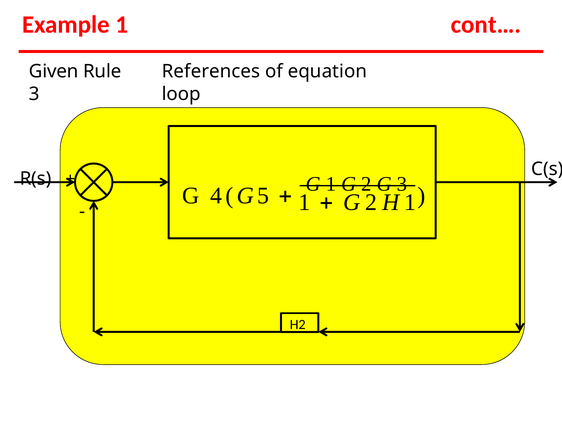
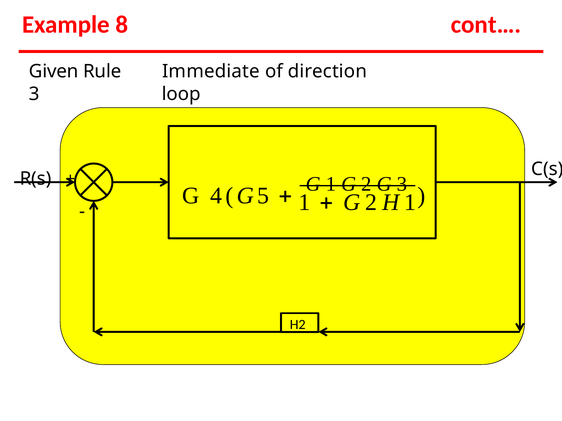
Example 1: 1 -> 8 (122, 25)
References: References -> Immediate (211, 71)
equation: equation -> direction (327, 71)
